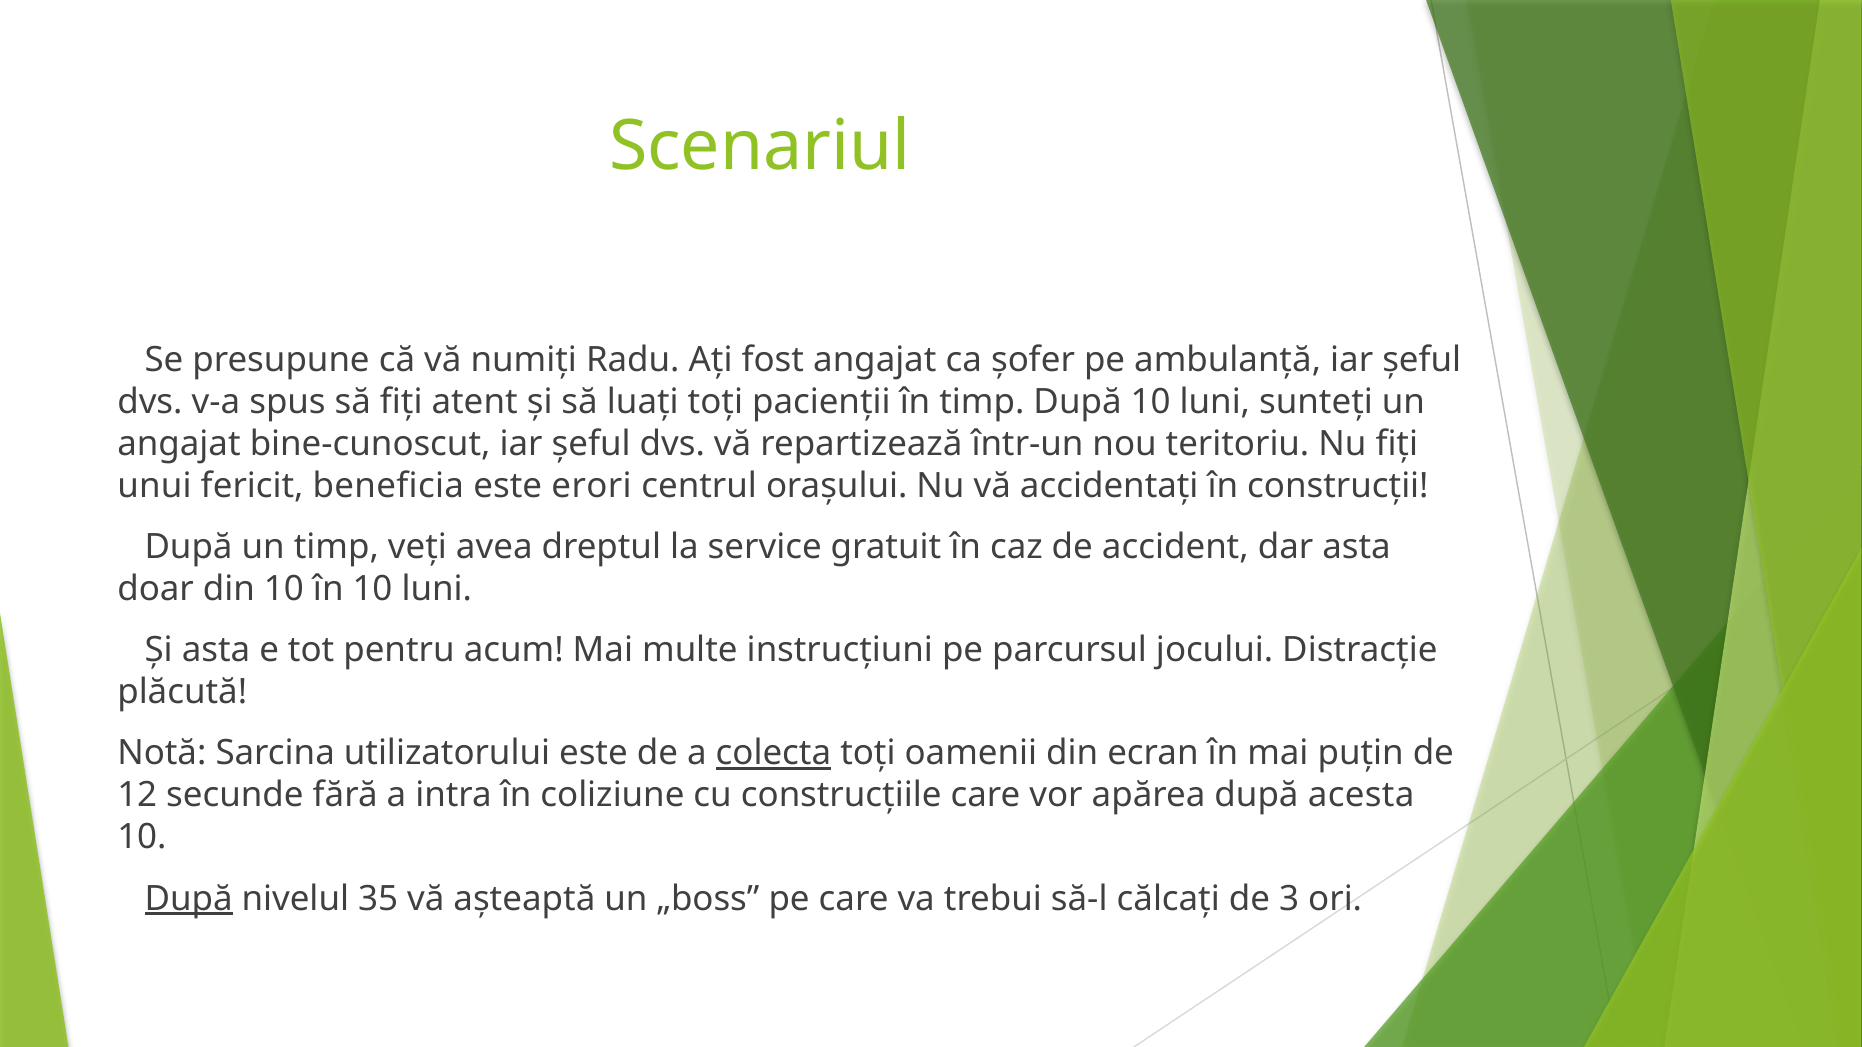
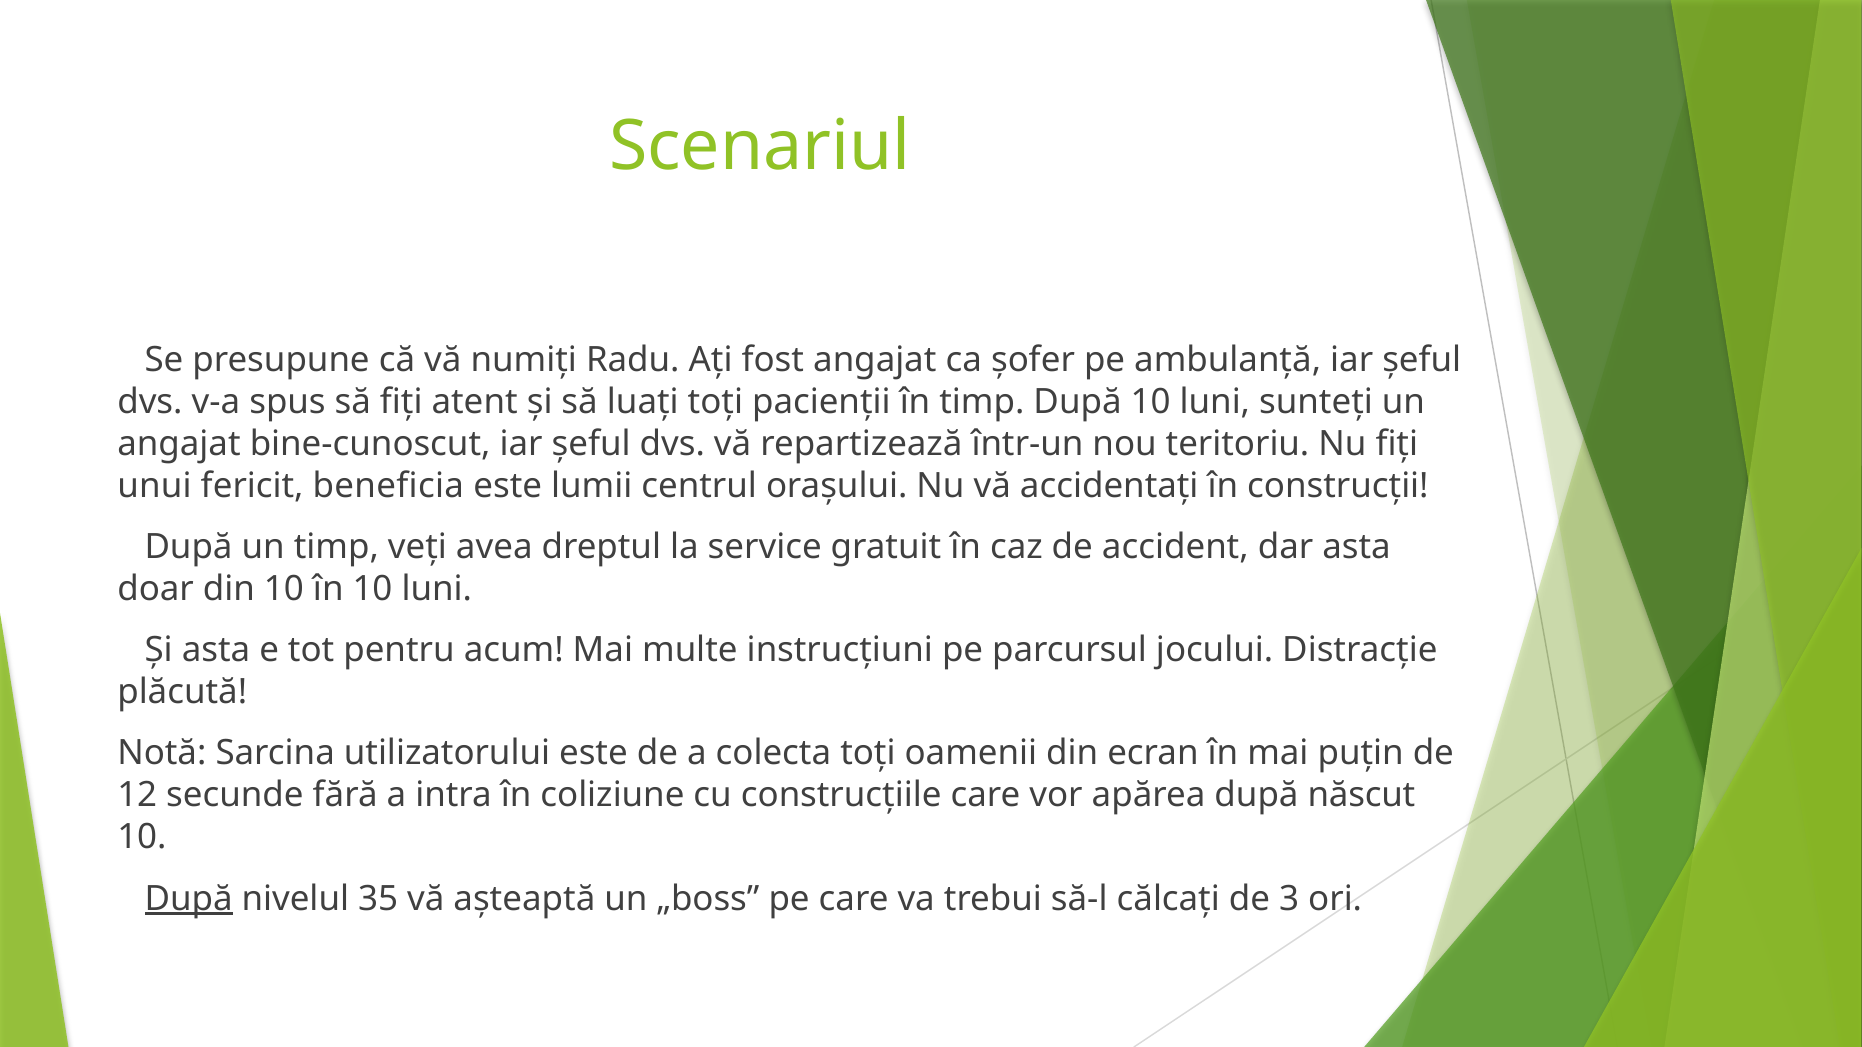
erori: erori -> lumii (592, 486)
colecta underline: present -> none (773, 754)
acesta: acesta -> născut (1361, 796)
